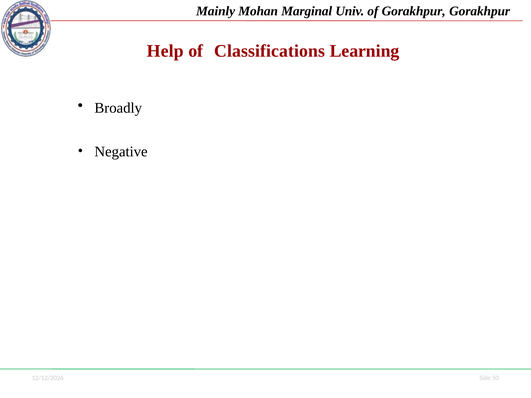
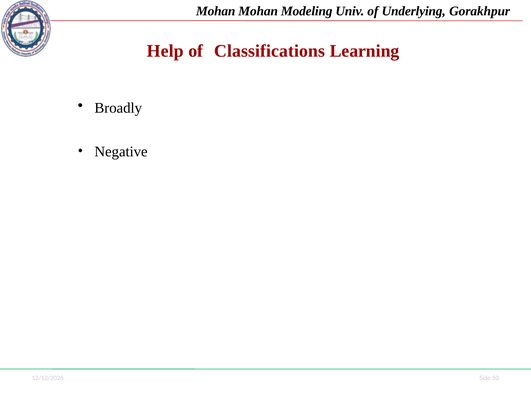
Mainly: Mainly -> Mohan (216, 11)
Marginal: Marginal -> Modeling (307, 11)
of Gorakhpur: Gorakhpur -> Underlying (414, 11)
